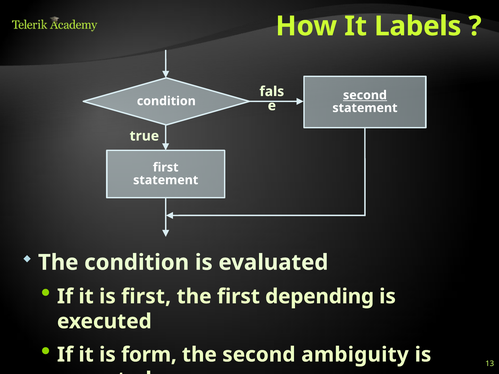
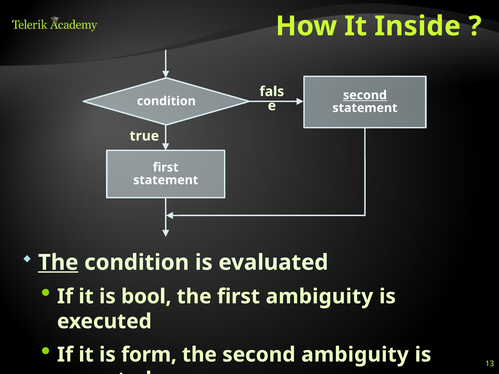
Labels: Labels -> Inside (418, 26)
The underline: none -> present (58, 263)
is first: first -> bool (146, 297)
first depending: depending -> ambiguity (319, 297)
